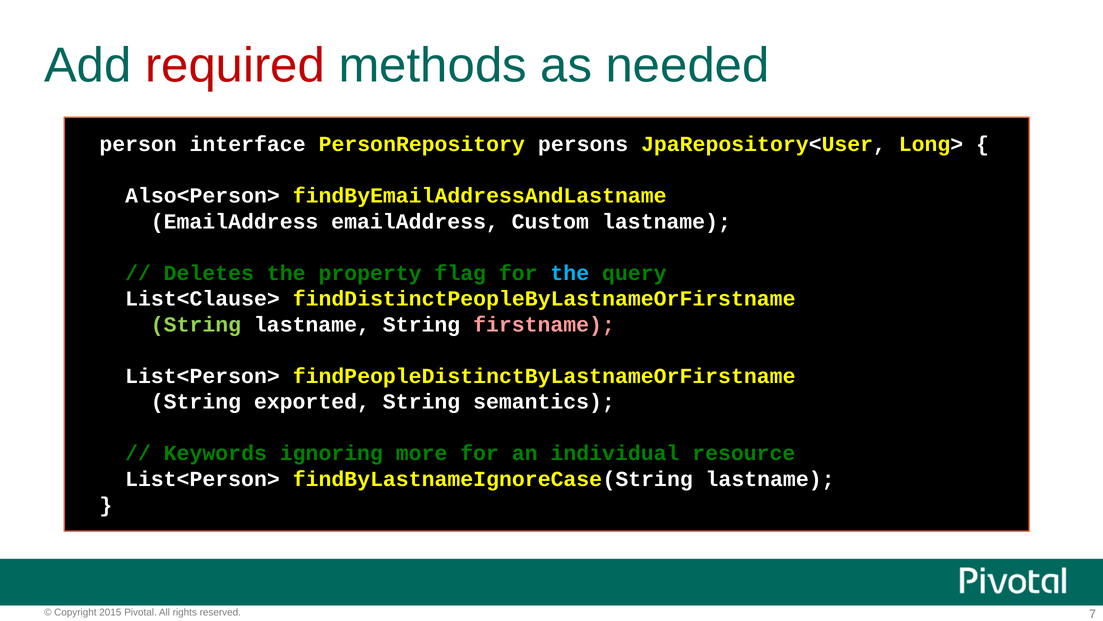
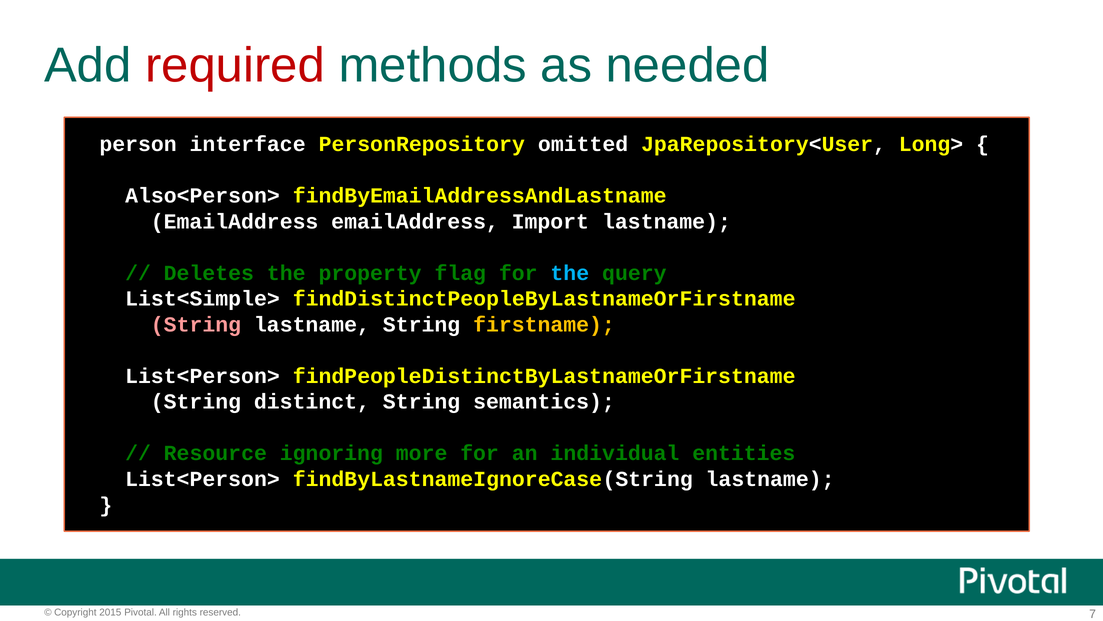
persons: persons -> omitted (583, 144)
Custom: Custom -> Import (550, 221)
List<Clause>: List<Clause> -> List<Simple> (202, 299)
String colour: light green -> pink (196, 324)
firstname colour: pink -> yellow (544, 324)
exported: exported -> distinct (312, 402)
Keywords: Keywords -> Resource (215, 453)
resource: resource -> entities (744, 453)
